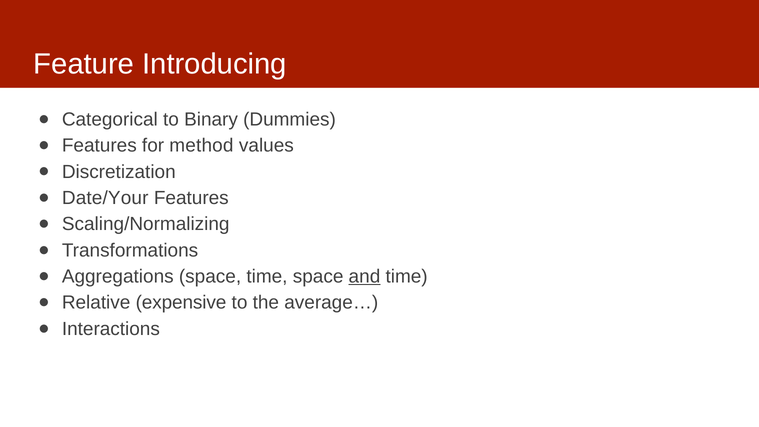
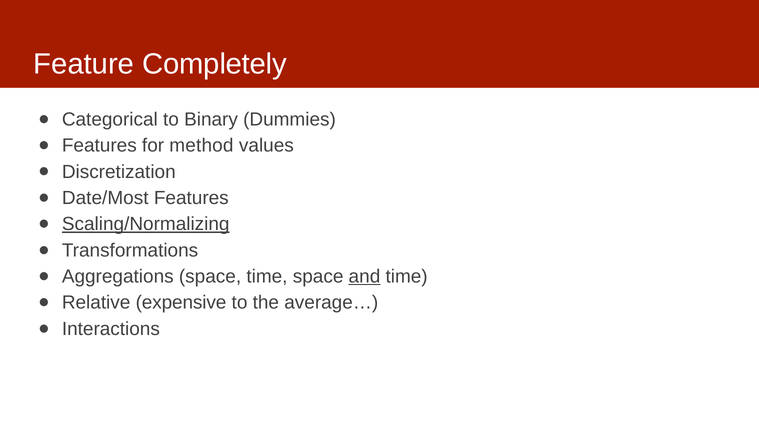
Introducing: Introducing -> Completely (215, 64)
Date/Your: Date/Your -> Date/Most (105, 198)
Scaling/Normalizing underline: none -> present (146, 224)
